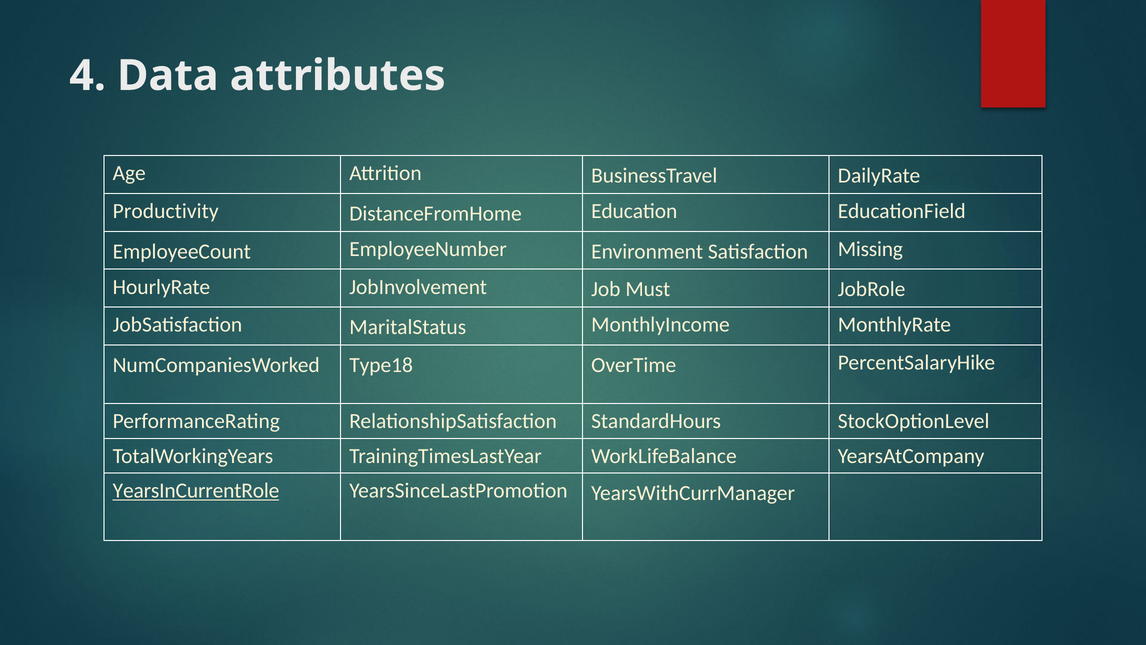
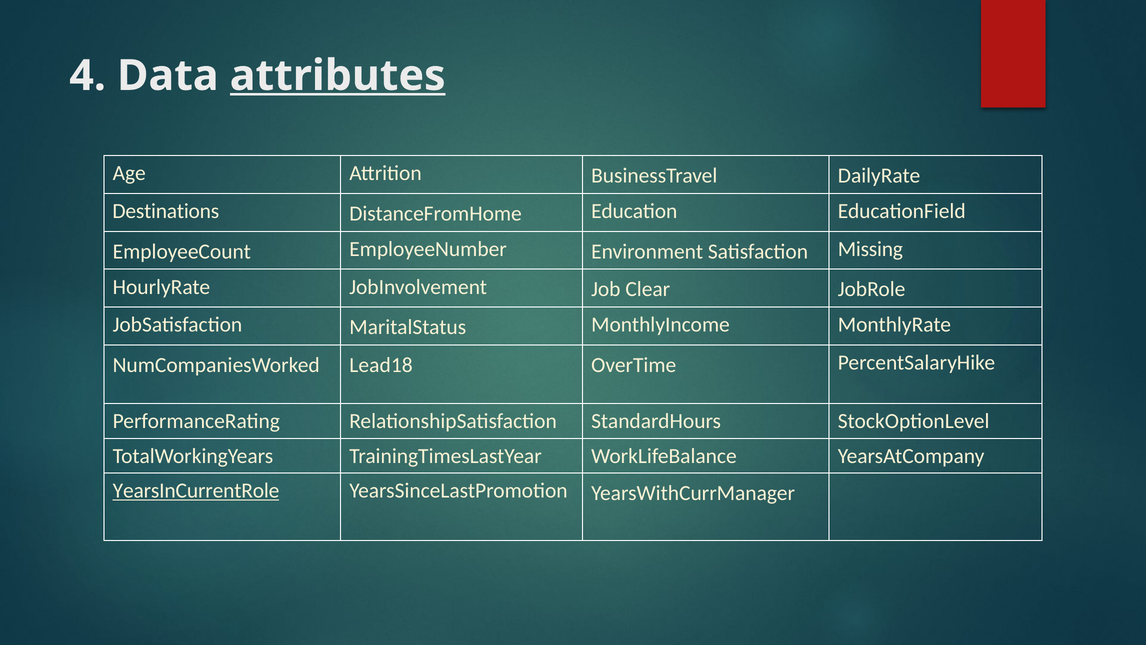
attributes underline: none -> present (338, 76)
Productivity: Productivity -> Destinations (166, 211)
Must: Must -> Clear (648, 289)
Type18: Type18 -> Lead18 (381, 365)
